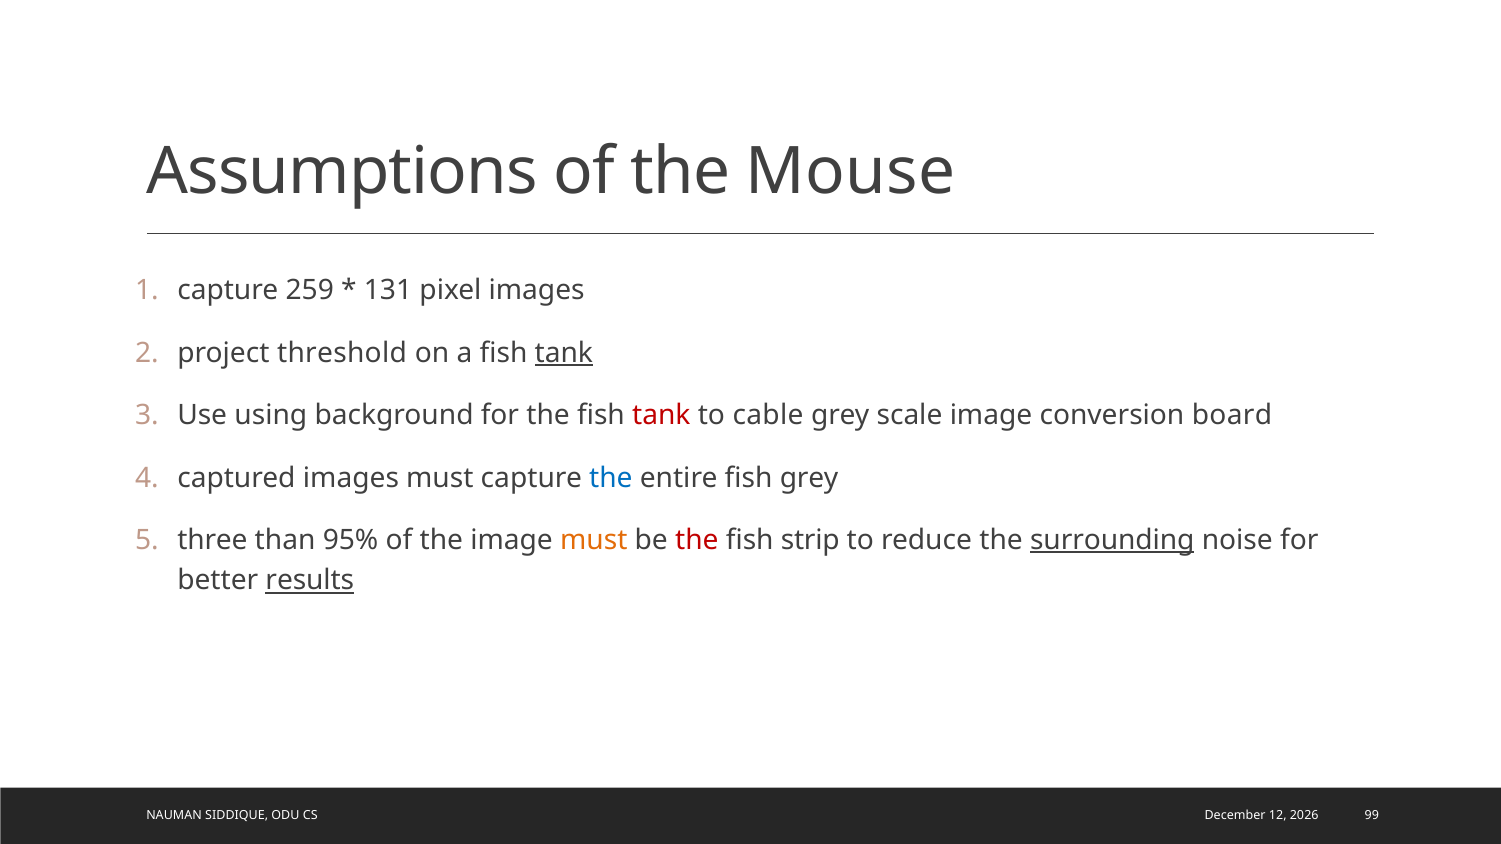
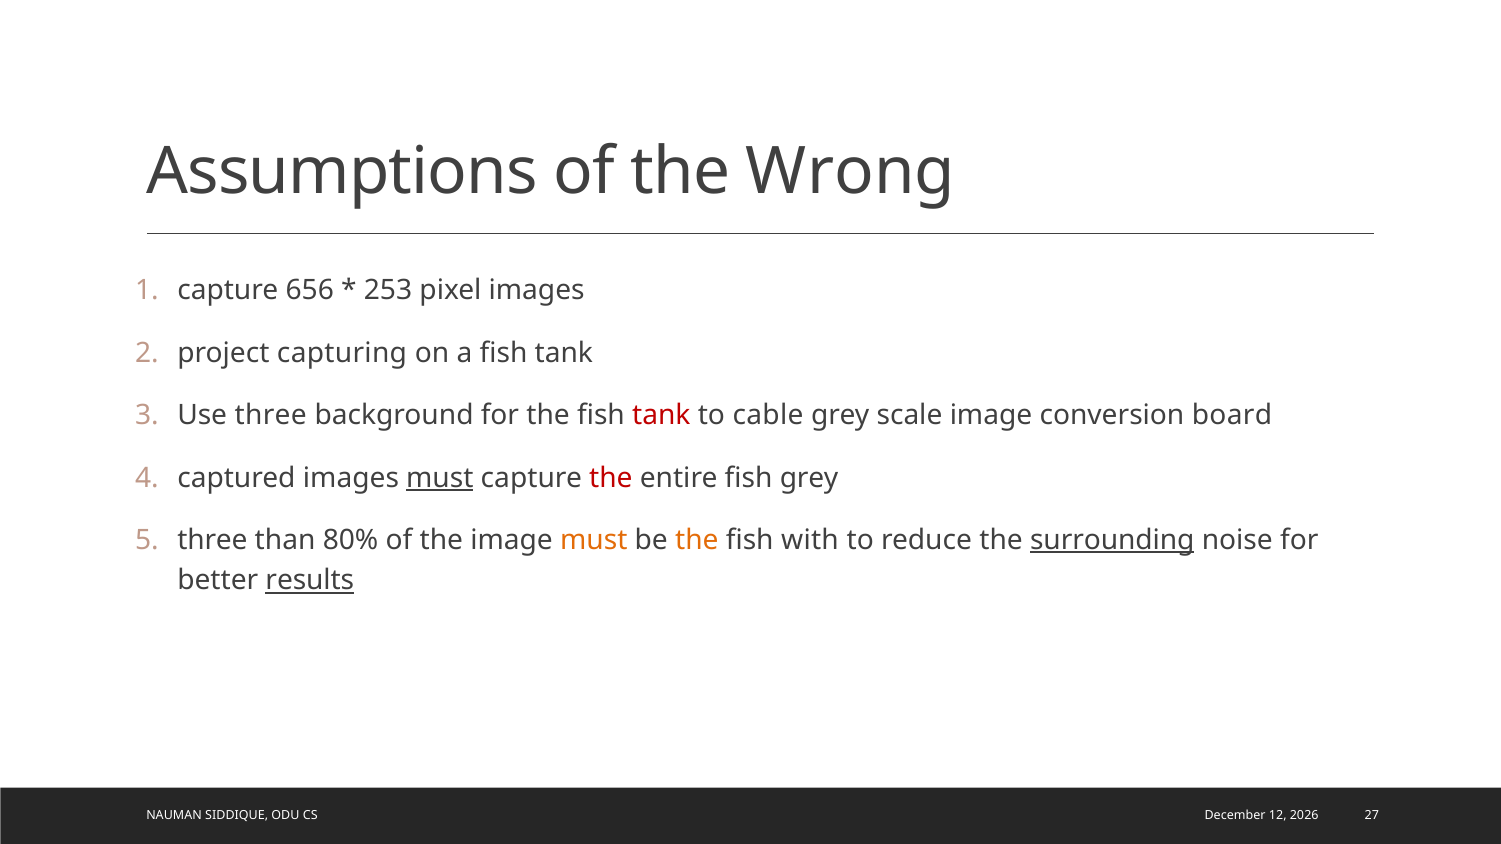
Mouse: Mouse -> Wrong (851, 172)
259: 259 -> 656 (310, 291)
131: 131 -> 253 (388, 291)
threshold: threshold -> capturing (342, 353)
tank underline: present -> none (564, 353)
Use using: using -> three (271, 416)
must underline: none -> present (440, 478)
the colour: blue -> red (611, 478)
95%: 95% -> 80% (351, 540)
the colour: red -> orange (697, 540)
strip: strip -> with (810, 540)
99: 99 -> 27 (1372, 816)
